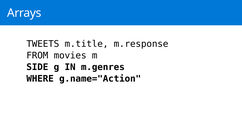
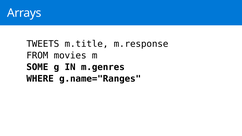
SIDE: SIDE -> SOME (37, 67)
g.name="Action: g.name="Action -> g.name="Ranges (100, 79)
